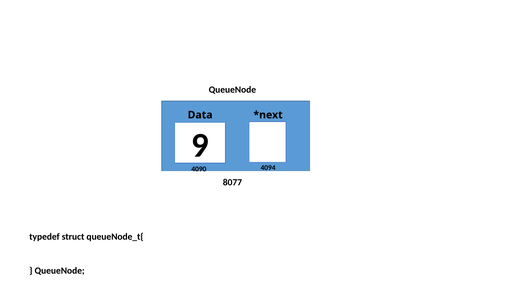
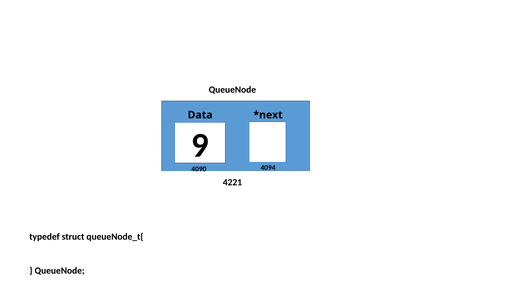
8077: 8077 -> 4221 (232, 182)
